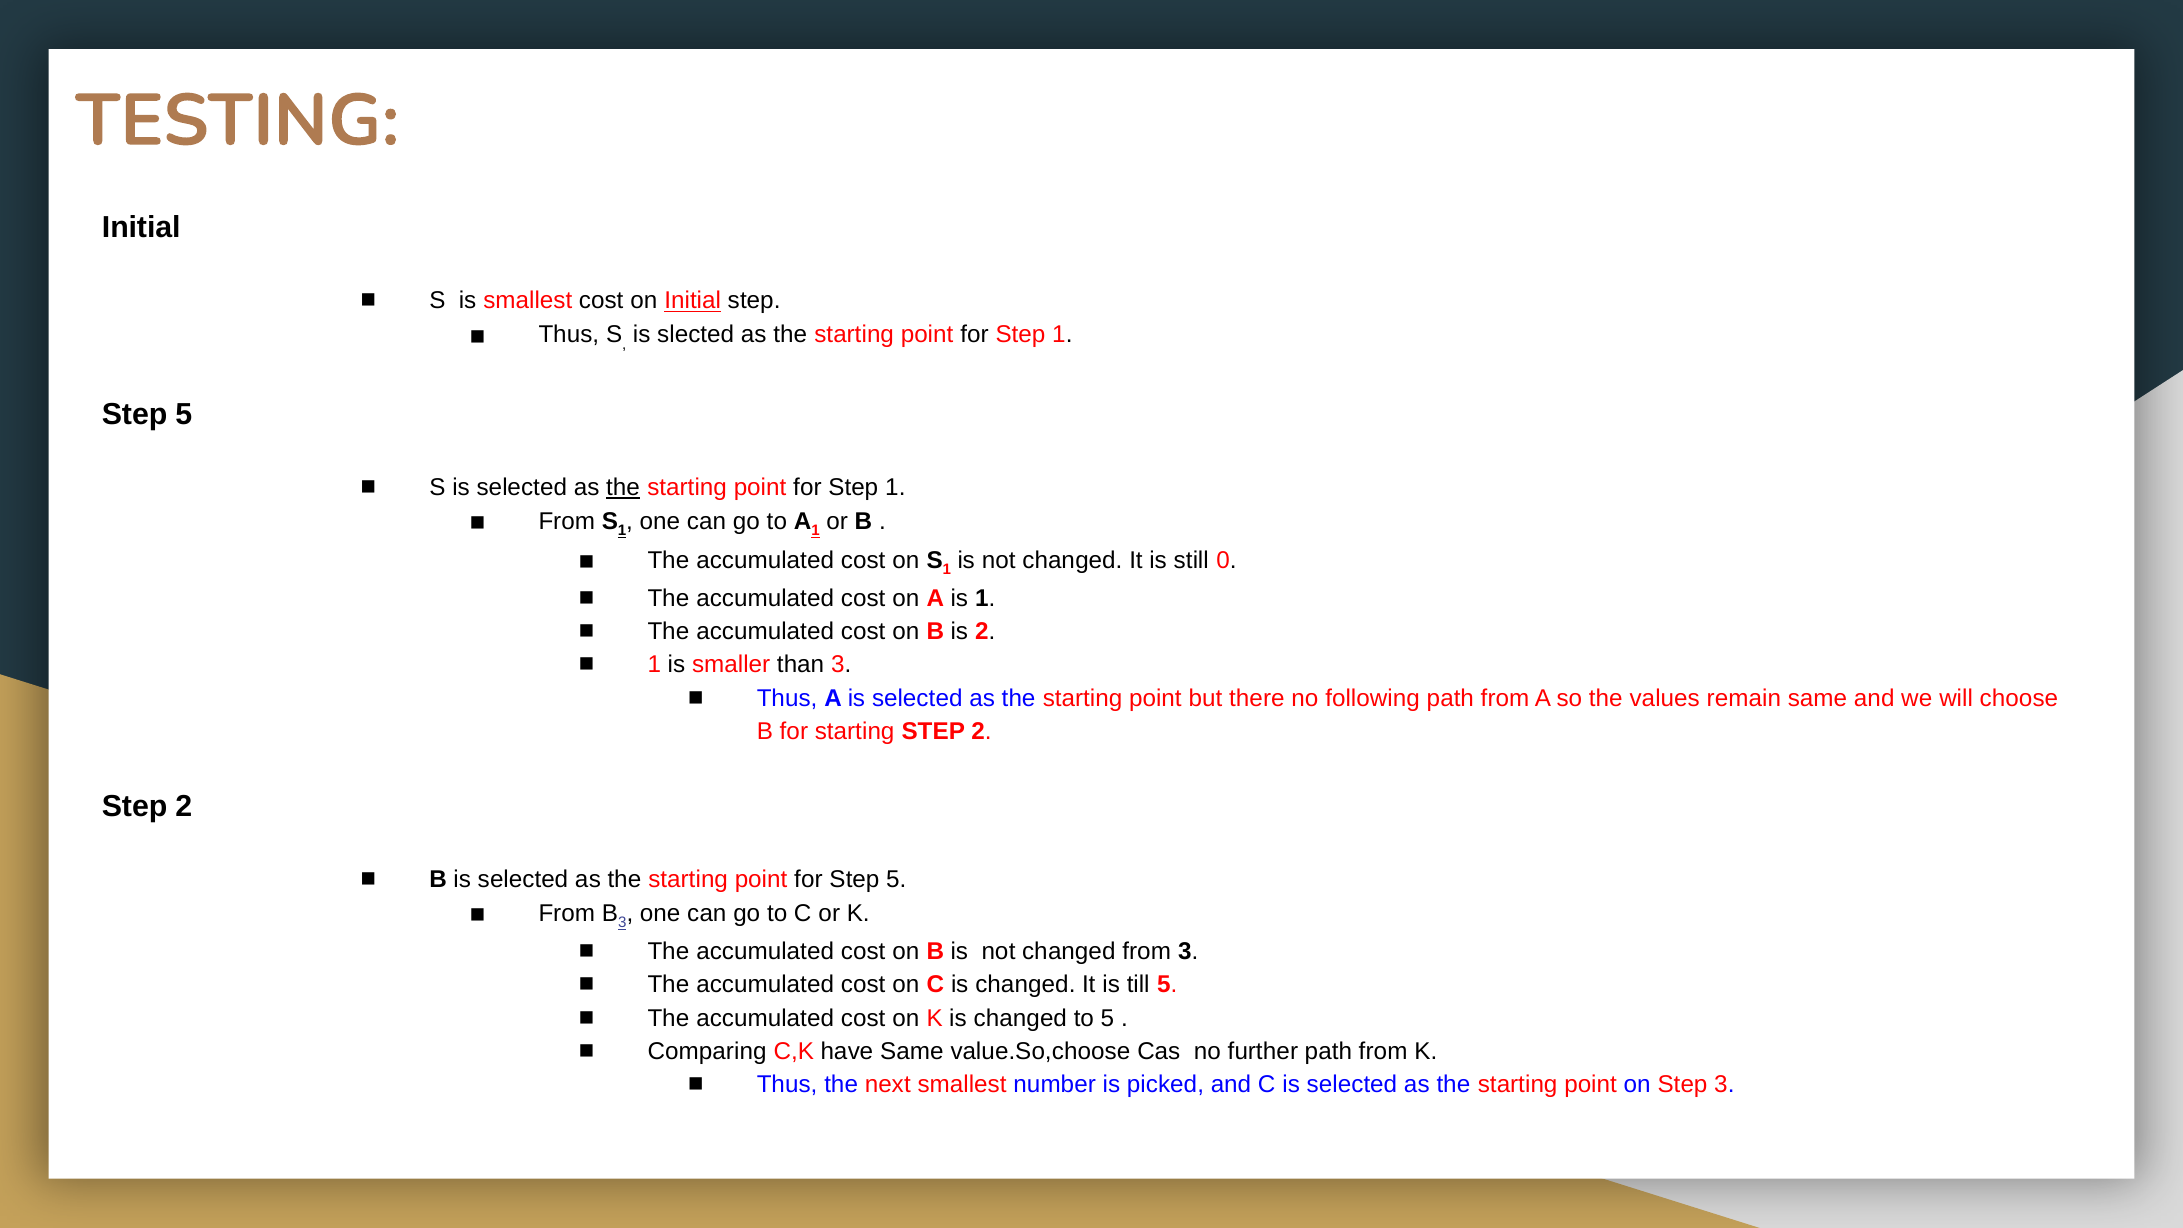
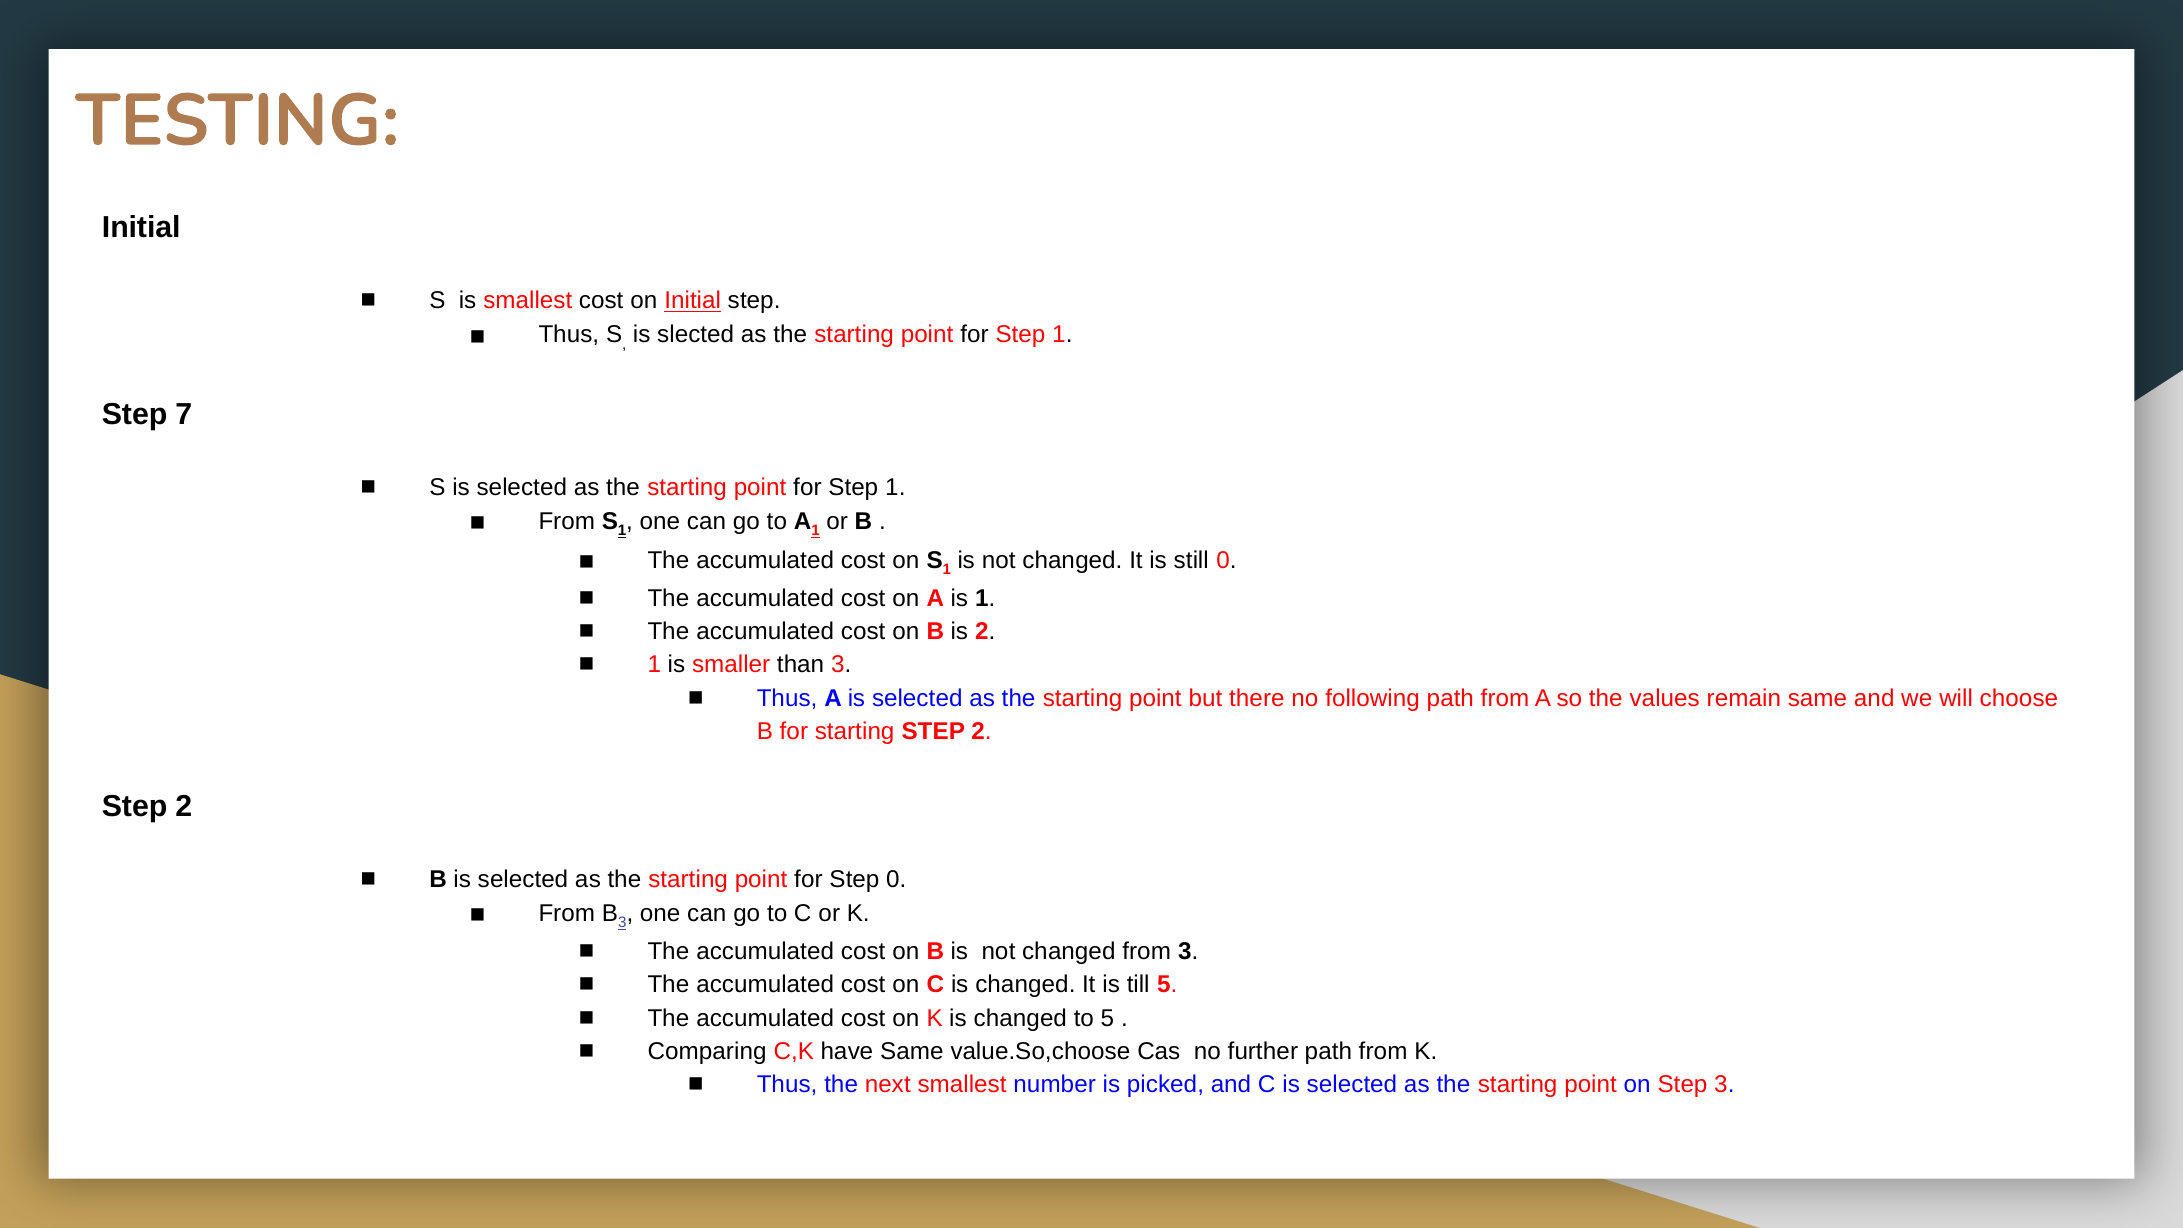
5: 5 -> 7 (184, 414)
the underline: present -> none (623, 487)
for Step 5: 5 -> 0 (896, 879)
